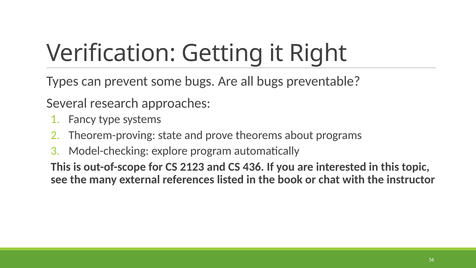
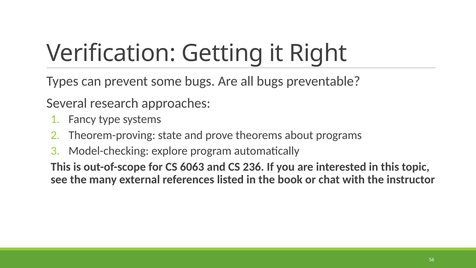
2123: 2123 -> 6063 (192, 167)
436: 436 -> 236 (253, 167)
